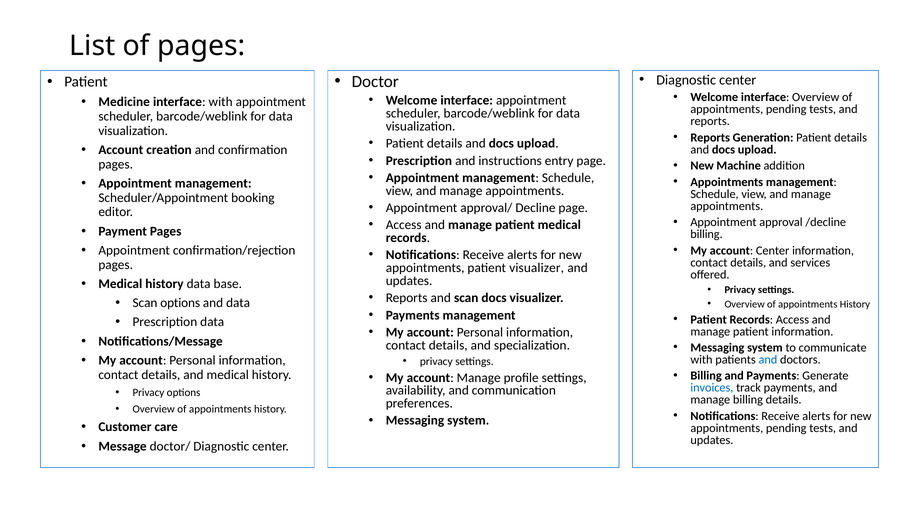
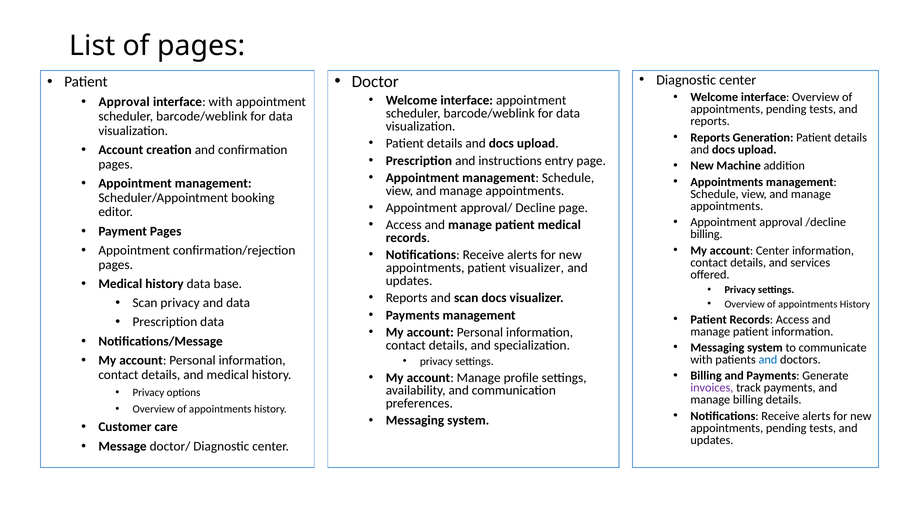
Medicine: Medicine -> Approval (124, 102)
Scan options: options -> privacy (180, 303)
invoices colour: blue -> purple (712, 388)
